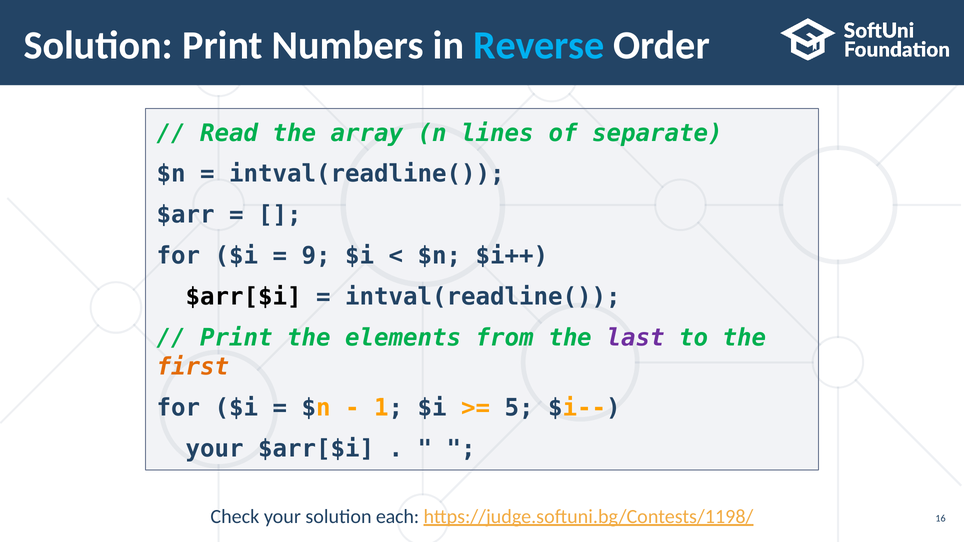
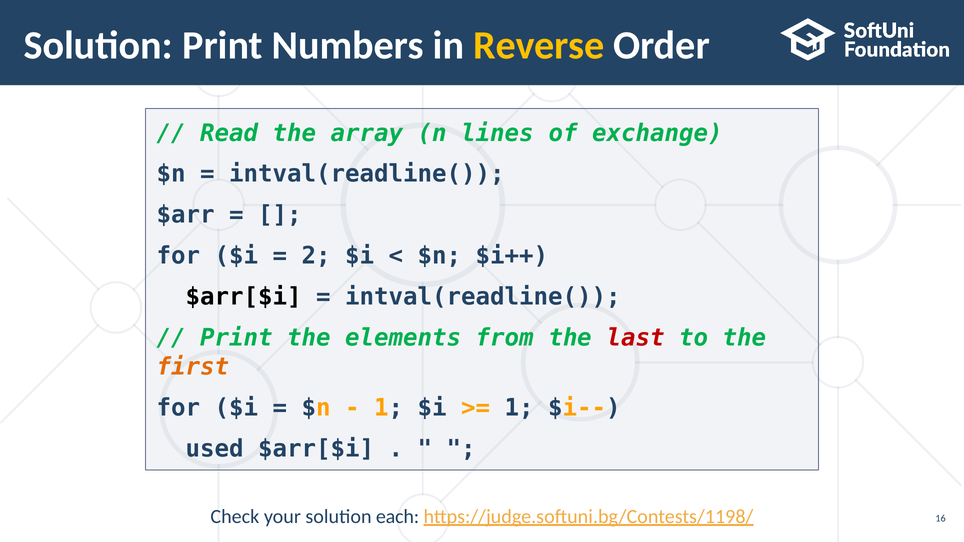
Reverse colour: light blue -> yellow (539, 46)
separate: separate -> exchange (657, 133)
9: 9 -> 2 (316, 256)
last colour: purple -> red (636, 338)
5: 5 -> 1 (519, 408)
your: your -> used (215, 449)
